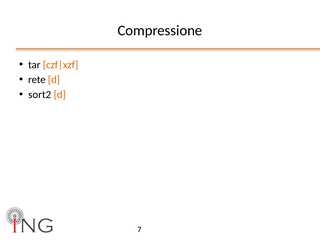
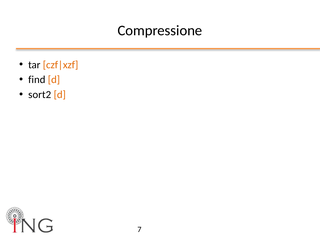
rete: rete -> find (37, 80)
